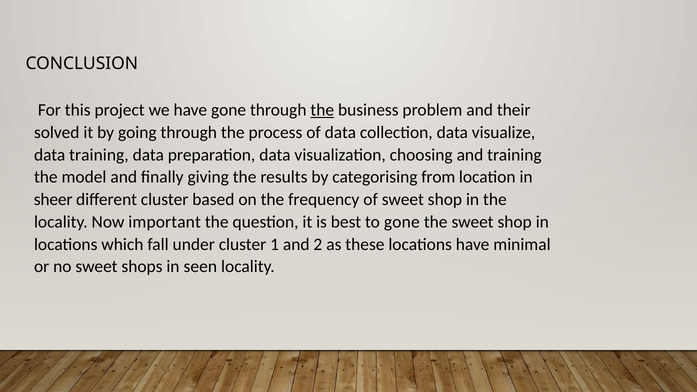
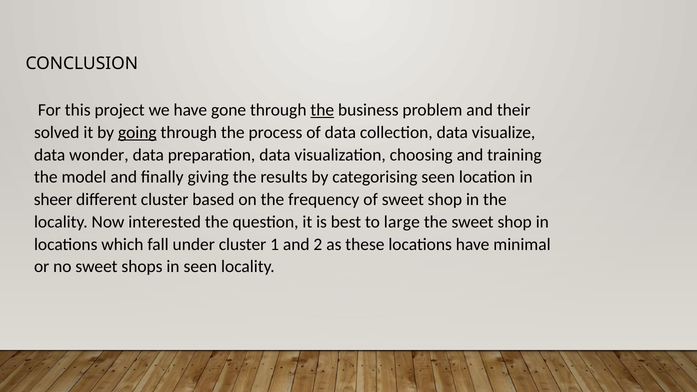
going underline: none -> present (137, 133)
data training: training -> wonder (99, 155)
categorising from: from -> seen (438, 177)
important: important -> interested (165, 222)
to gone: gone -> large (402, 222)
